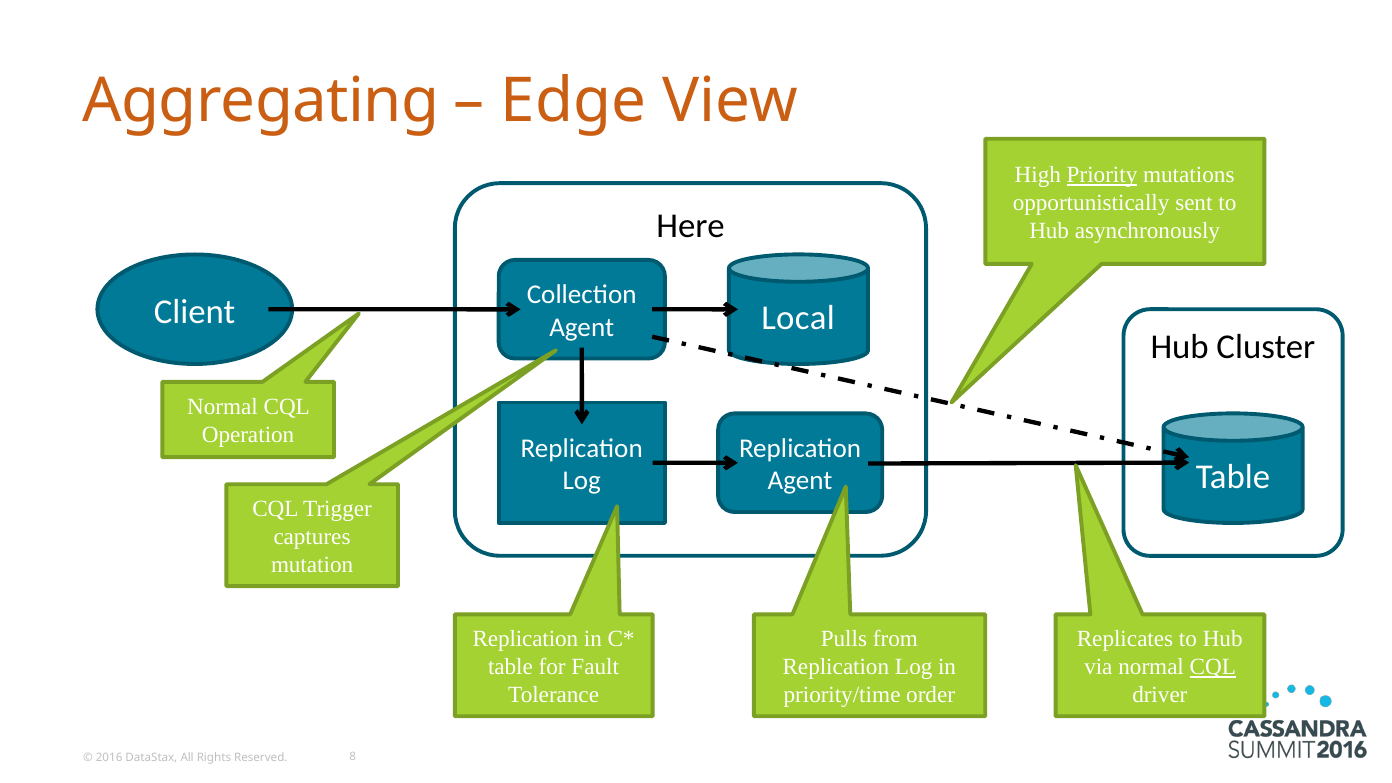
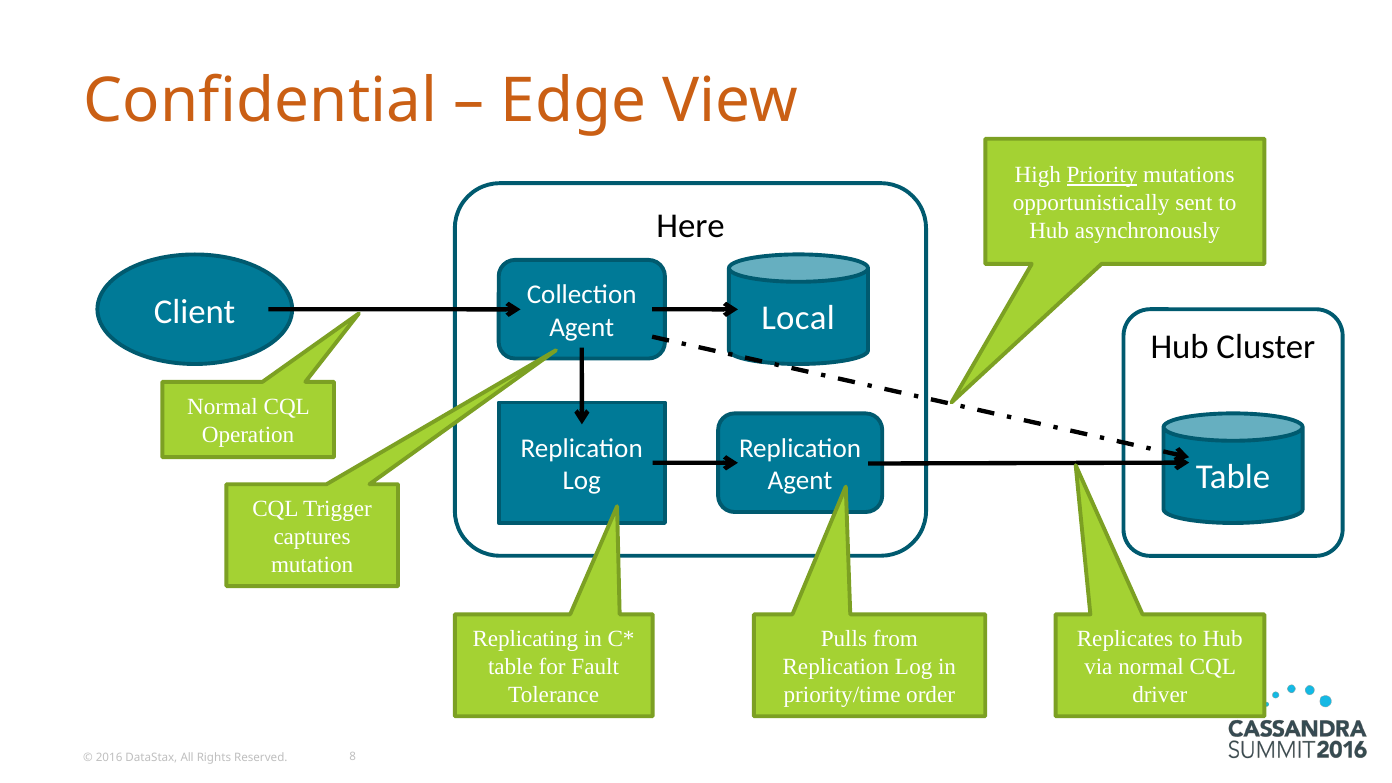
Aggregating: Aggregating -> Confidential (260, 101)
Replication: Replication -> Replicating (525, 639)
CQL underline: present -> none (1213, 667)
